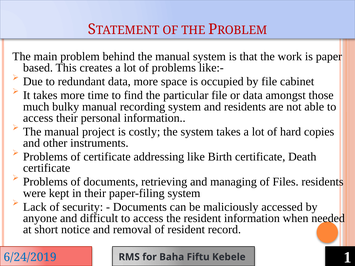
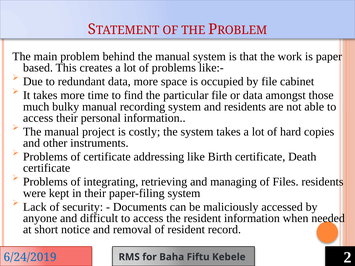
of documents: documents -> integrating (111, 182)
1: 1 -> 2 (348, 258)
